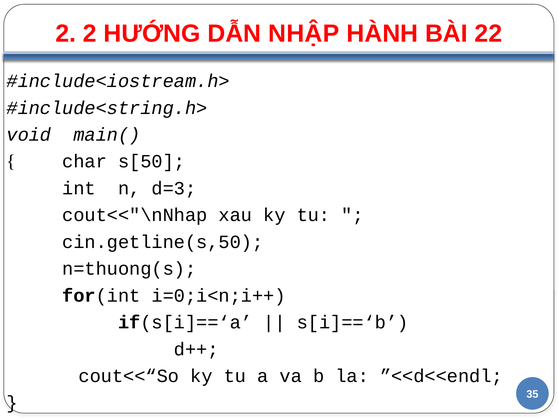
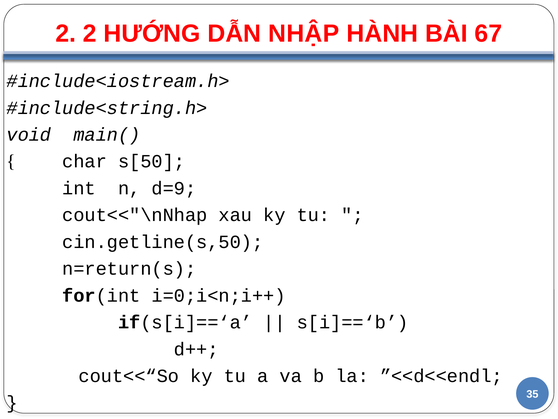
22: 22 -> 67 (488, 33)
d=3: d=3 -> d=9 (174, 188)
n=thuong(s: n=thuong(s -> n=return(s (129, 268)
